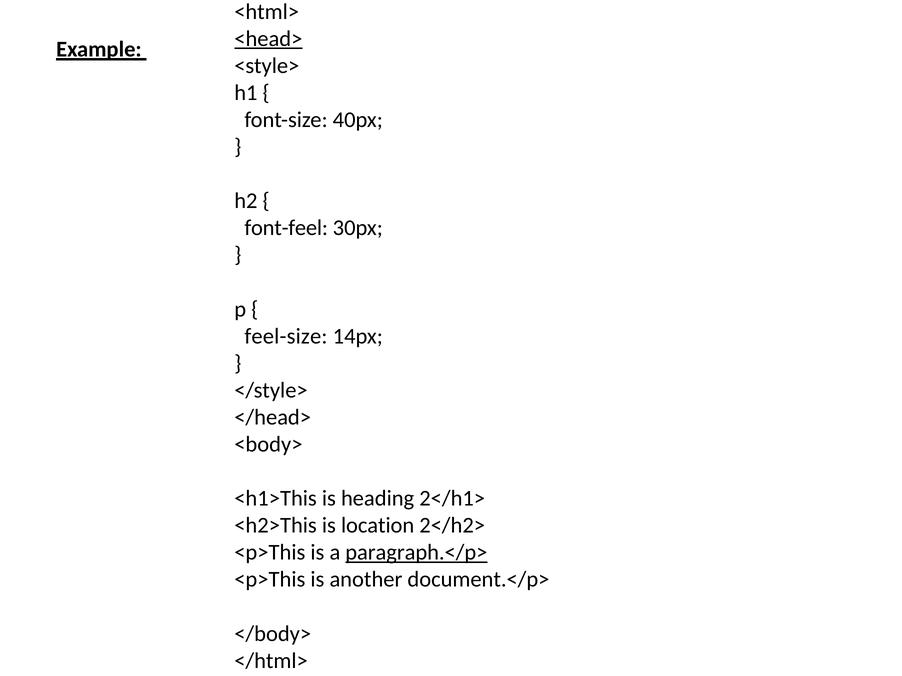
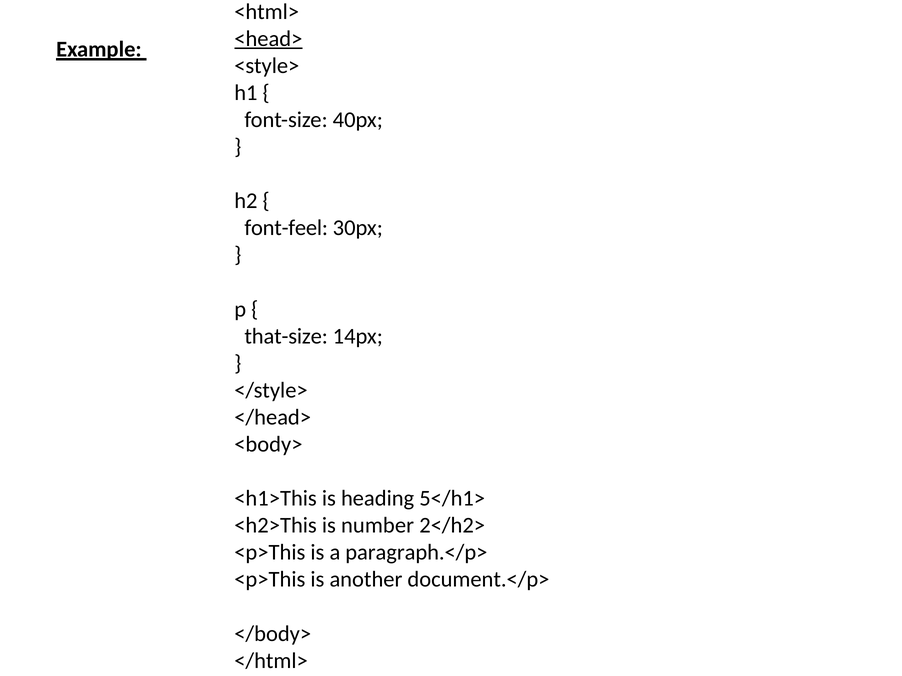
feel-size: feel-size -> that-size (286, 336)
2</h1>: 2</h1> -> 5</h1> (452, 499)
location: location -> number (378, 526)
paragraph.</p> underline: present -> none (416, 553)
